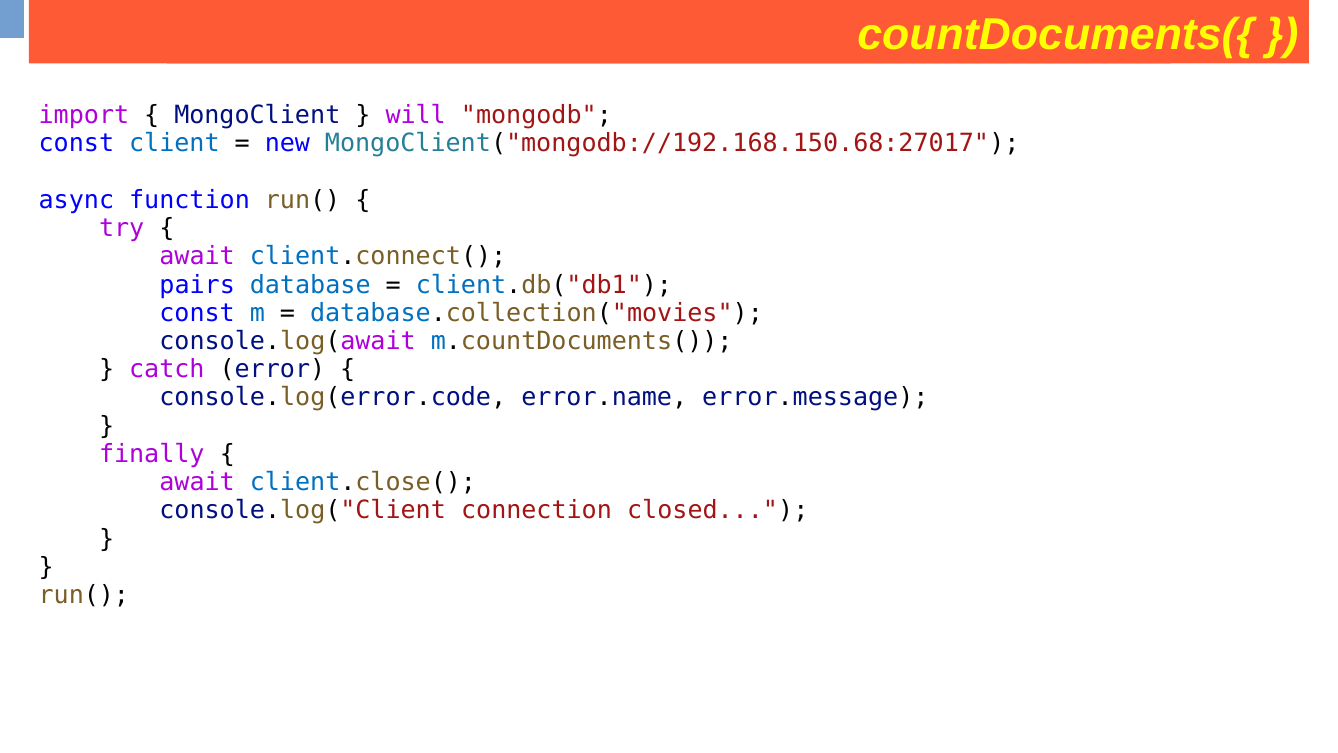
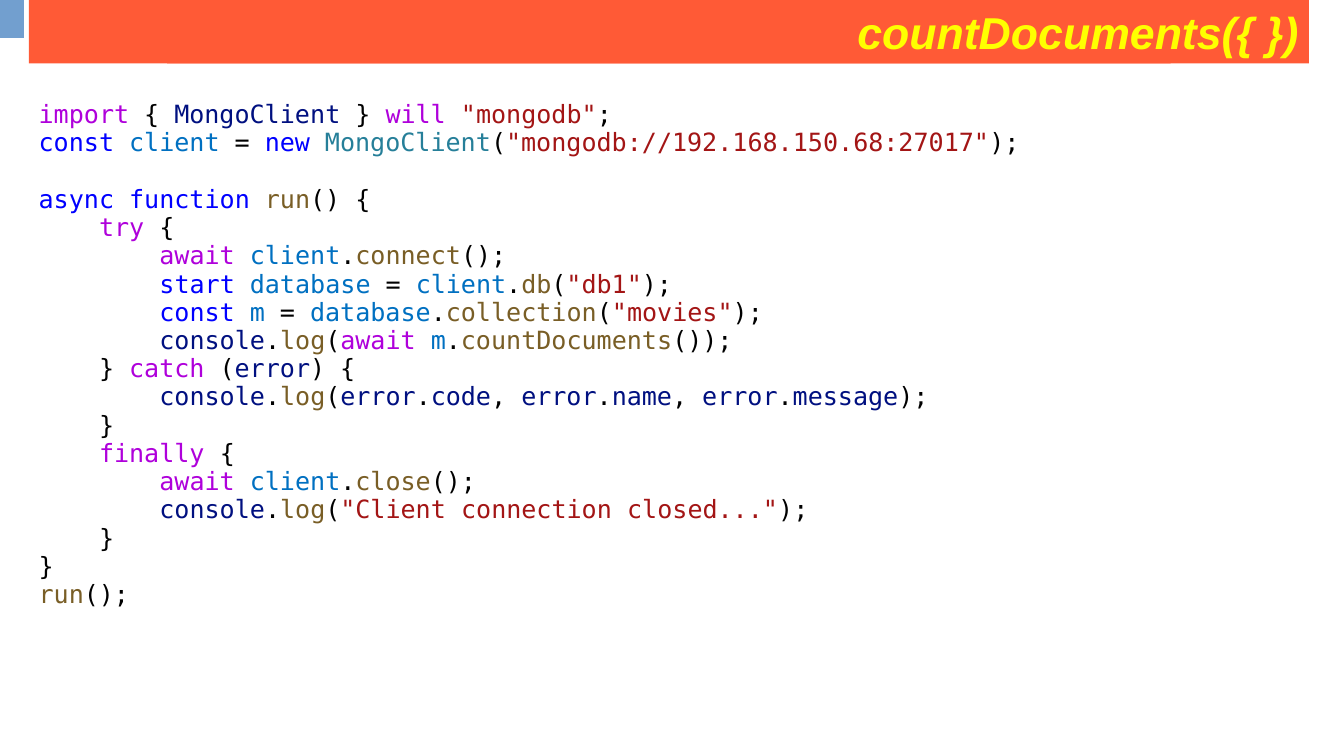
pairs: pairs -> start (197, 285)
